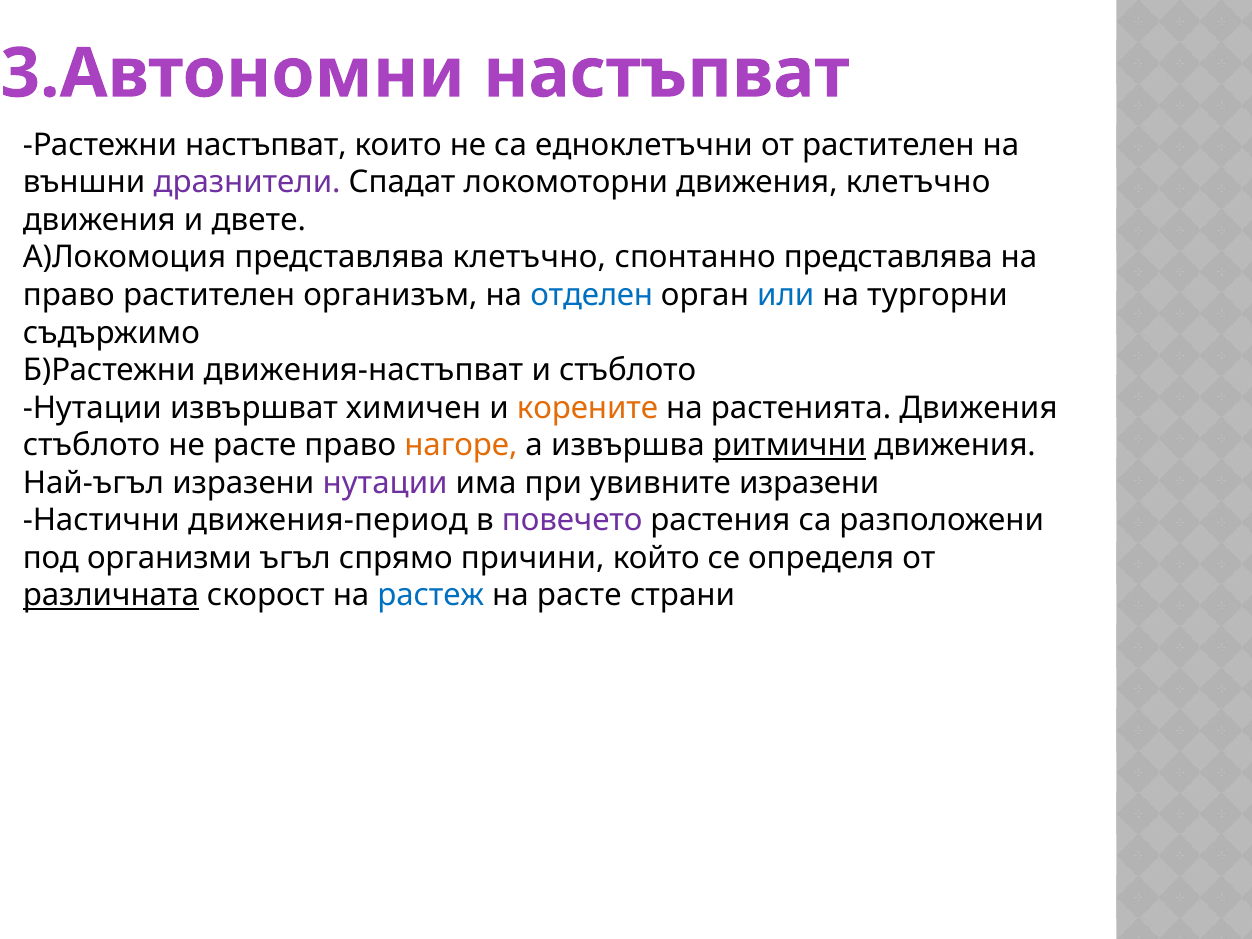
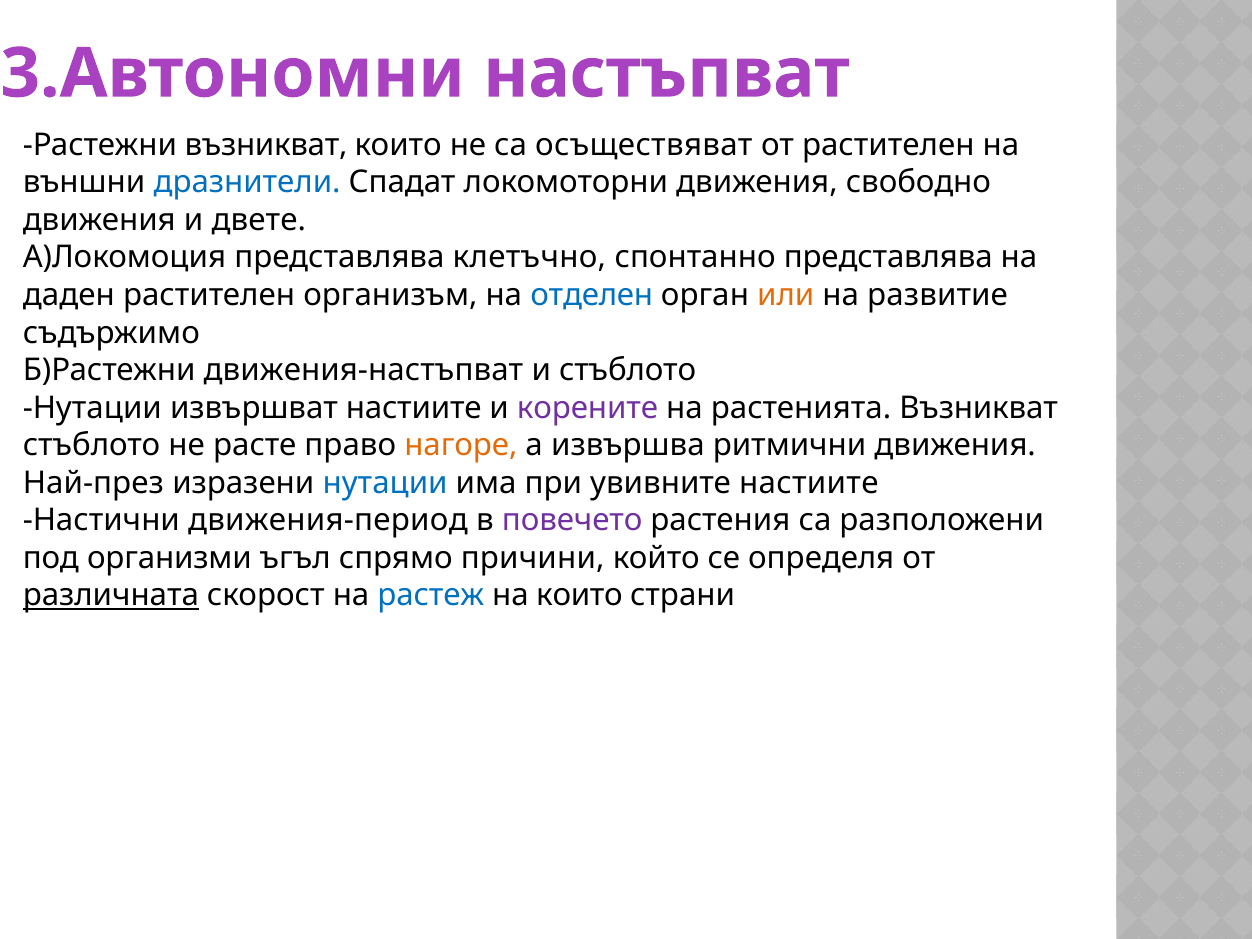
Растежни настъпват: настъпват -> възникват (266, 145)
едноклетъчни: едноклетъчни -> осъществяват (644, 145)
дразнители colour: purple -> blue (247, 182)
движения клетъчно: клетъчно -> свободно (918, 182)
право: право -> даден (69, 295)
или colour: blue -> orange (786, 295)
тургорни: тургорни -> развитие (938, 295)
извършват химичен: химичен -> настиите (414, 408)
корените colour: orange -> purple (588, 408)
растенията Движения: Движения -> Възникват (979, 408)
ритмични underline: present -> none (790, 445)
Най-ъгъл: Най-ъгъл -> Най-през (93, 483)
нутации colour: purple -> blue (385, 483)
увивните изразени: изразени -> настиите (809, 483)
на расте: расте -> които (580, 596)
